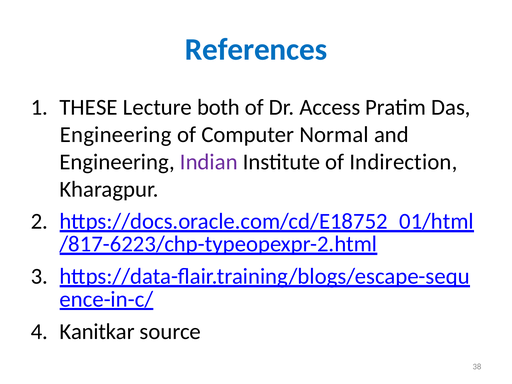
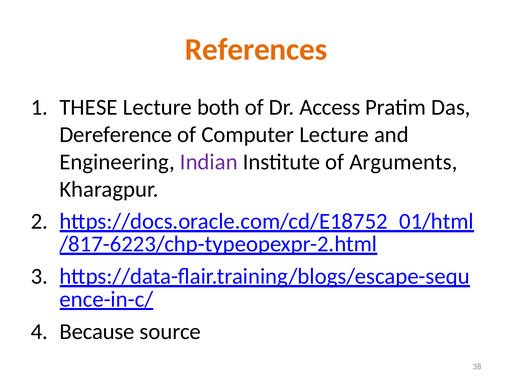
References colour: blue -> orange (256, 50)
Engineering: Engineering -> Dereference (116, 135)
Computer Normal: Normal -> Lecture (334, 135)
Indirection: Indirection -> Arguments (403, 162)
Kanitkar: Kanitkar -> Because (97, 332)
